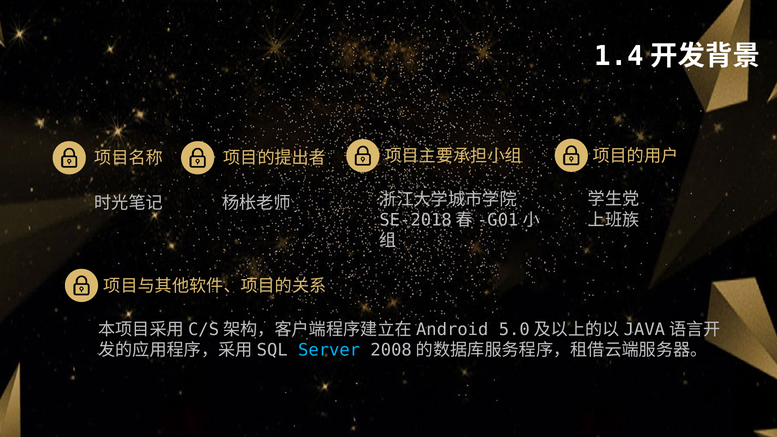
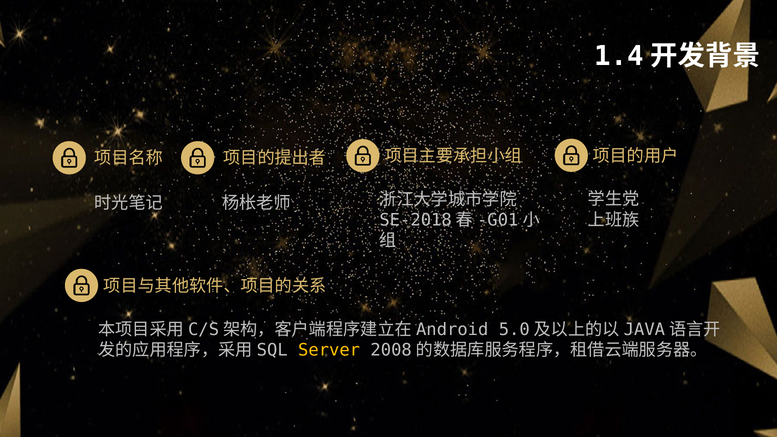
Server colour: light blue -> yellow (329, 350)
